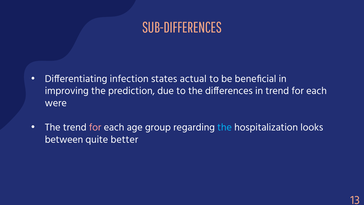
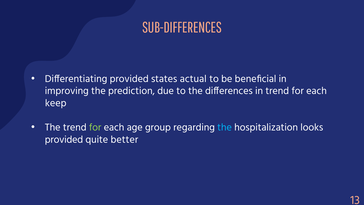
Differentiating infection: infection -> provided (129, 79)
were: were -> keep (56, 103)
for colour: pink -> light green (95, 127)
between: between -> provided (64, 139)
